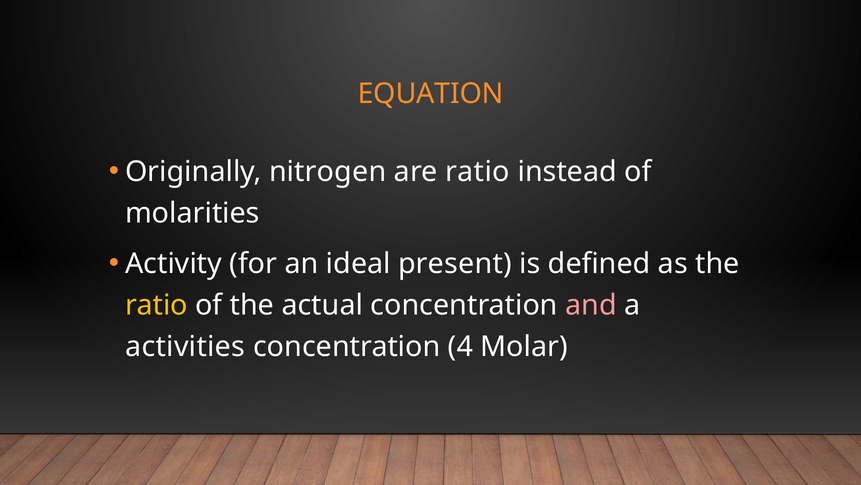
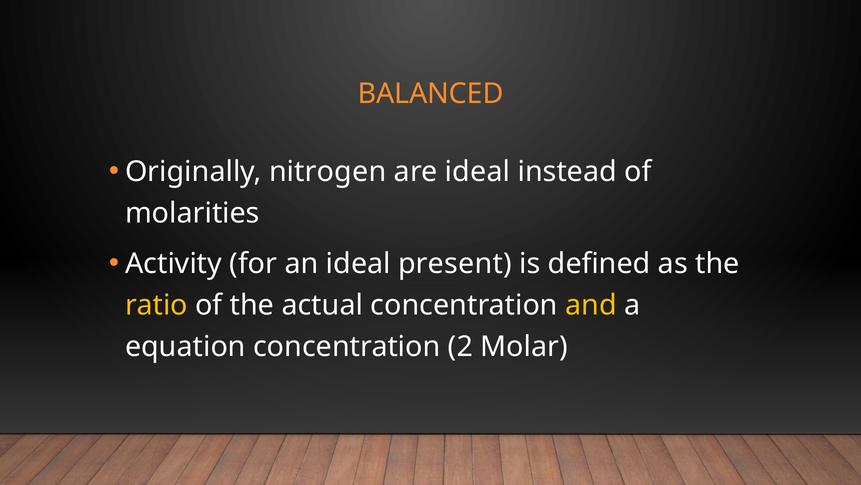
EQUATION: EQUATION -> BALANCED (431, 94)
are ratio: ratio -> ideal (478, 172)
and colour: pink -> yellow (591, 305)
activities: activities -> equation (185, 346)
4: 4 -> 2 (460, 346)
